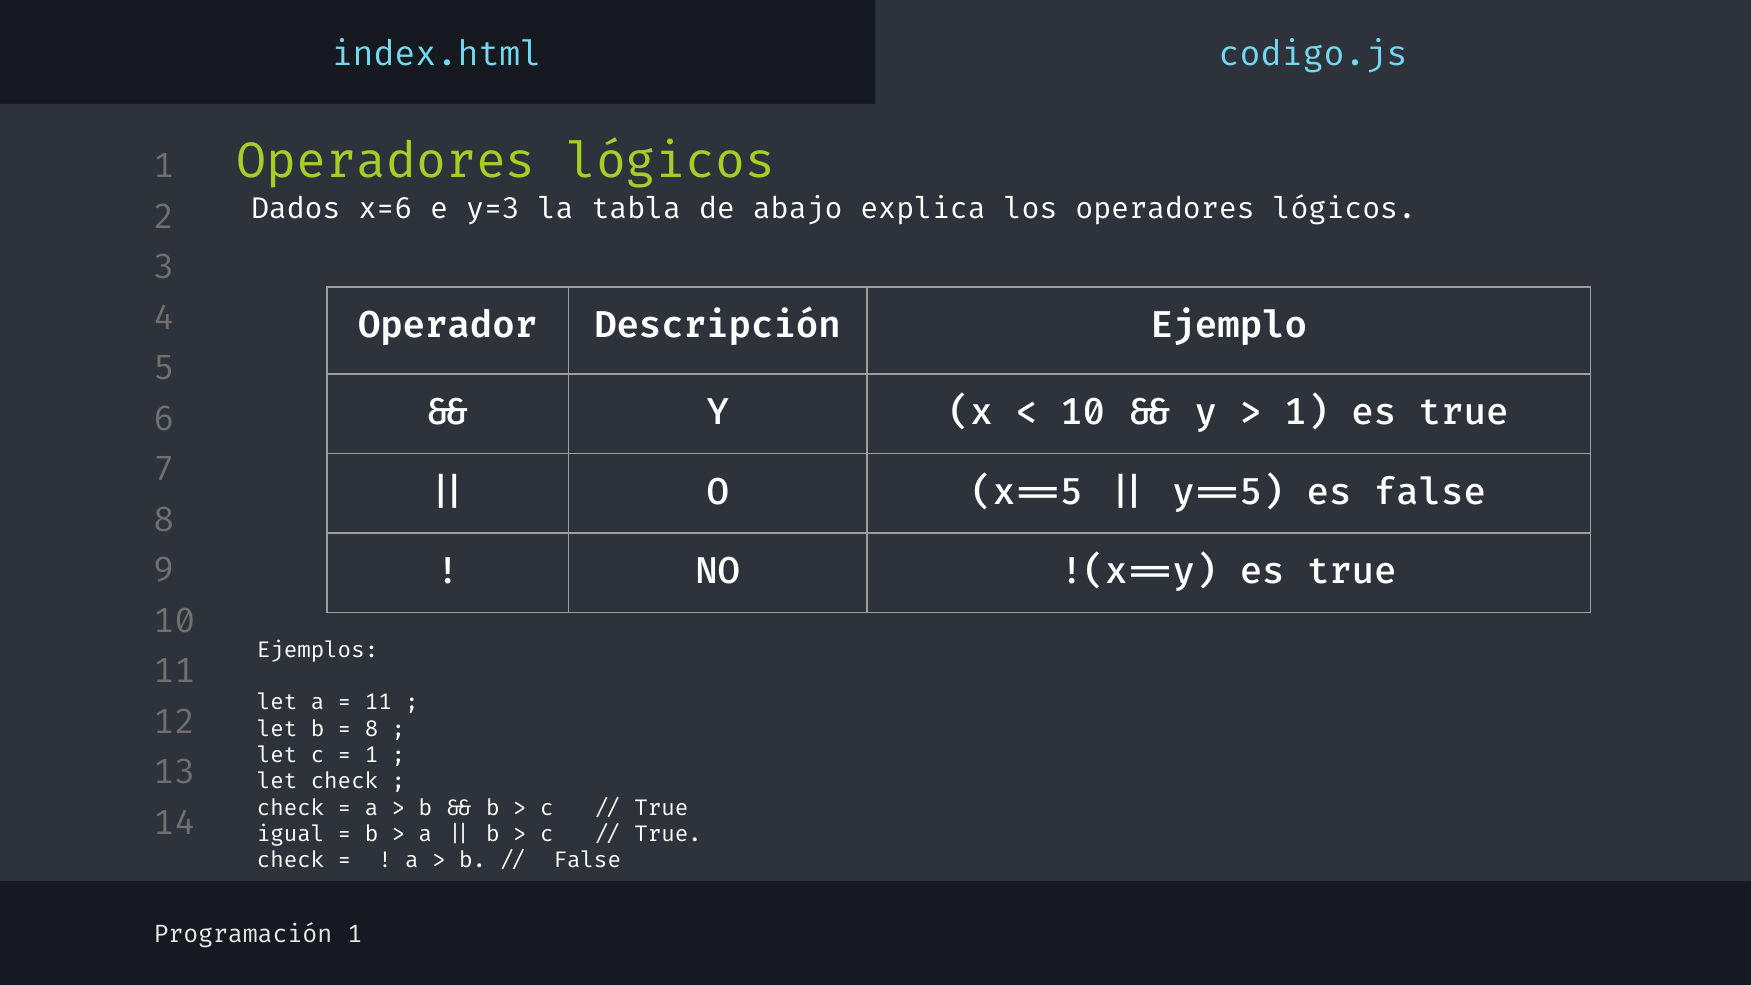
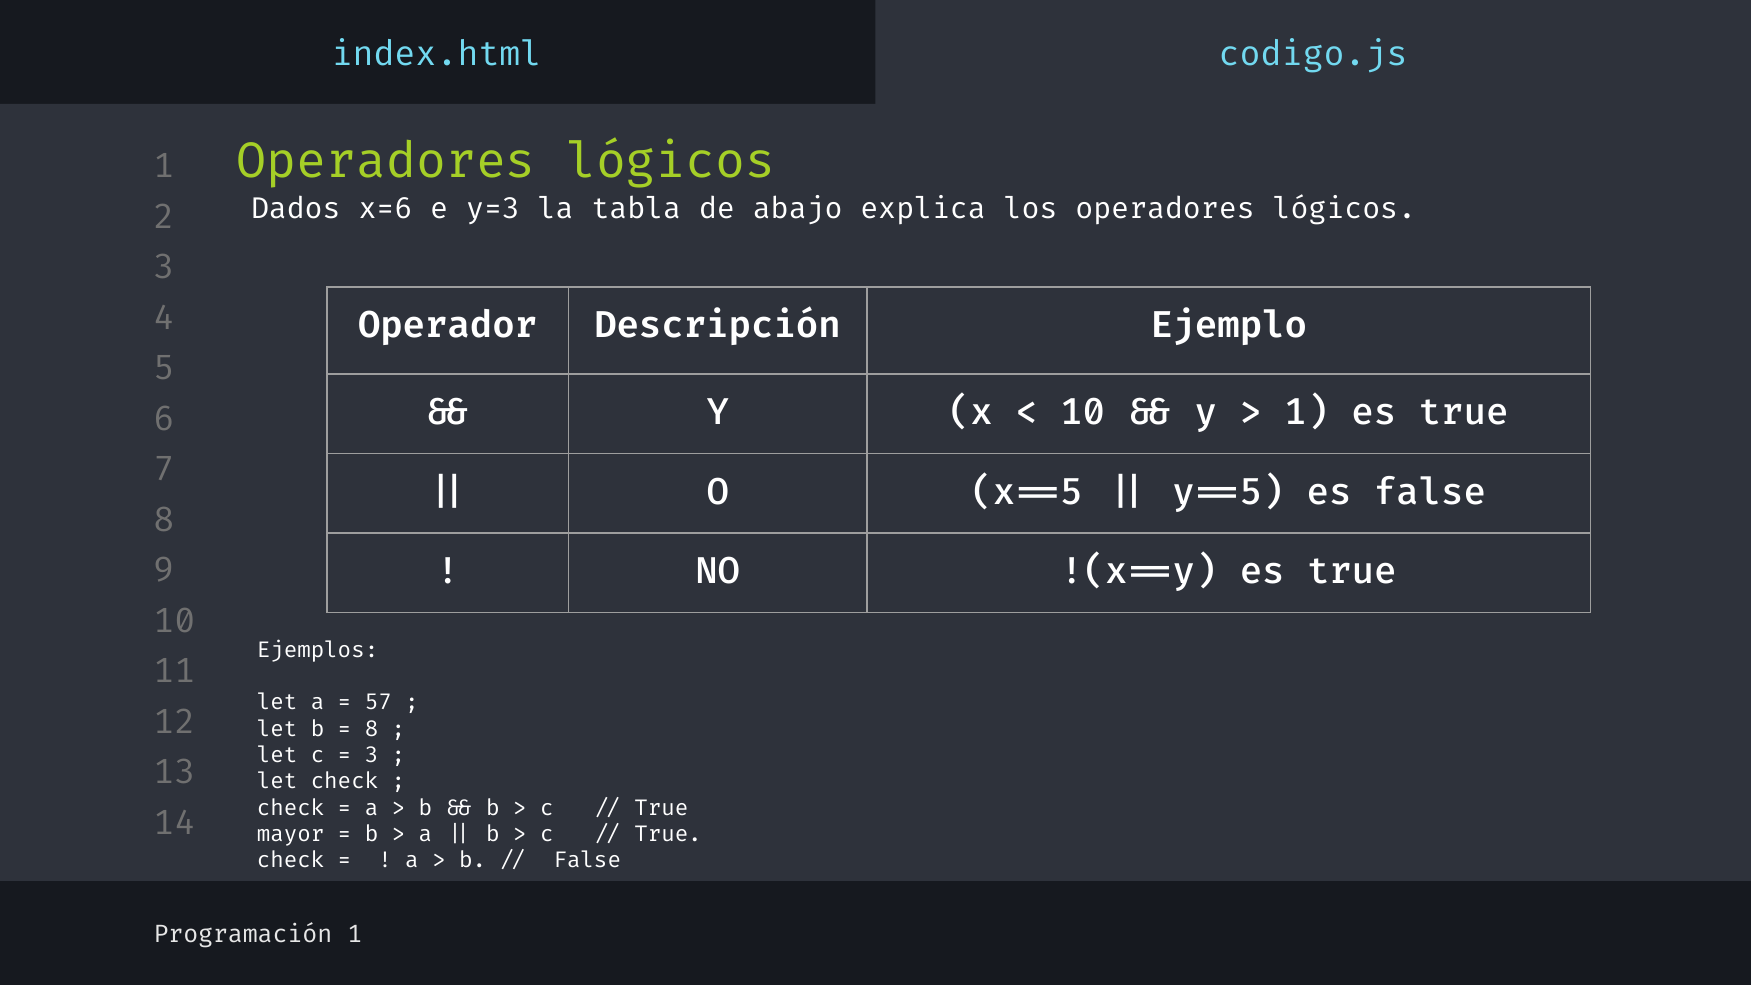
11: 11 -> 57 (378, 703)
1: 1 -> 3 (372, 755)
igual: igual -> mayor (291, 834)
